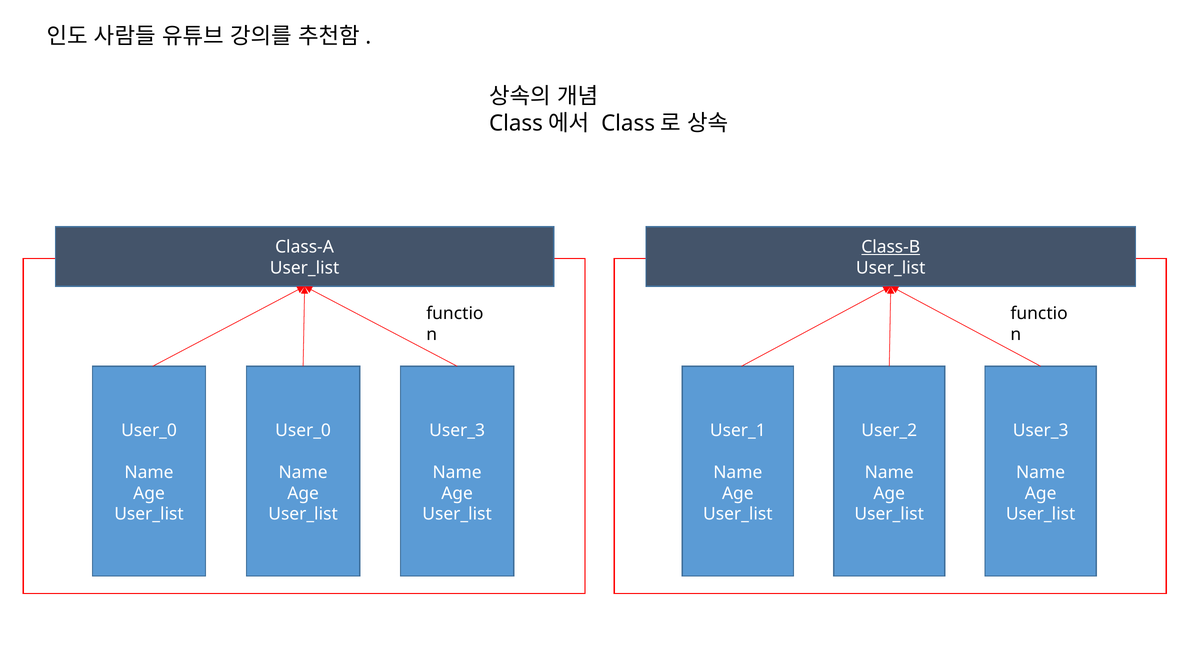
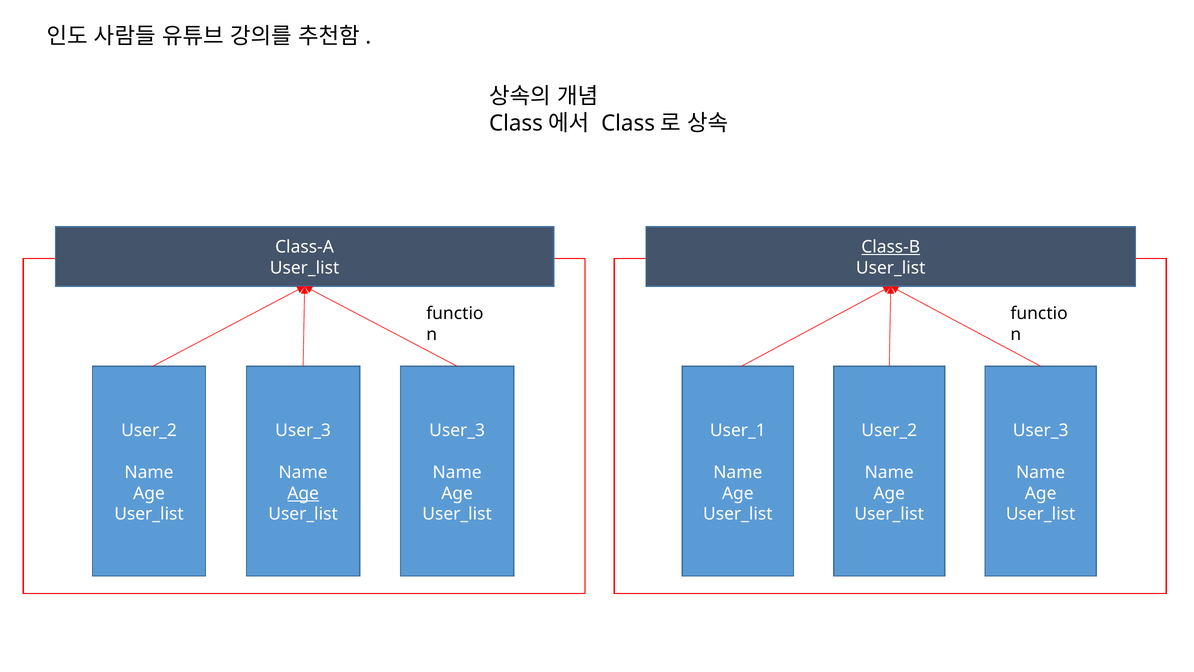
User_0: User_0 -> User_2 (149, 430)
User_0: User_0 -> User_3 (303, 430)
Age underline: none -> present (303, 493)
